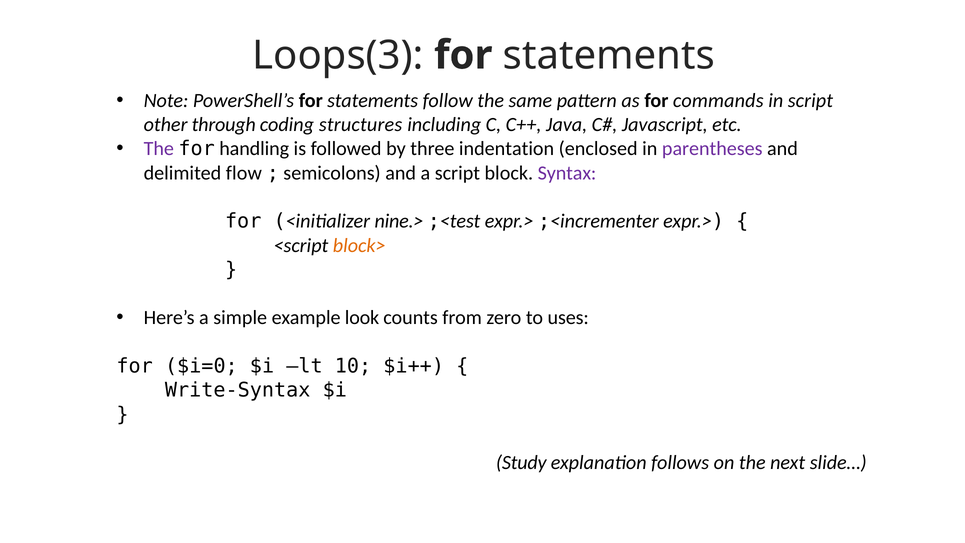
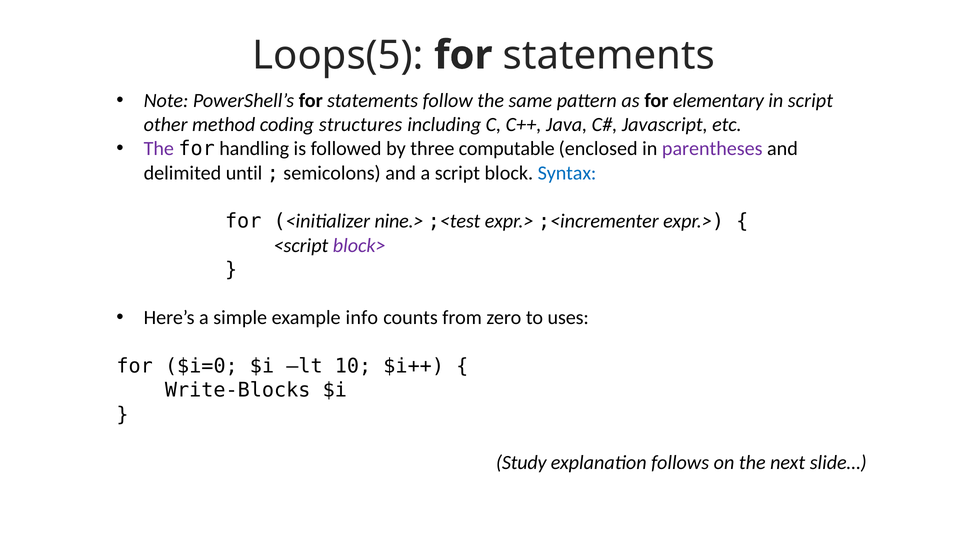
Loops(3: Loops(3 -> Loops(5 (338, 55)
commands: commands -> elementary (718, 100)
through: through -> method (224, 125)
indentation: indentation -> computable (507, 149)
flow: flow -> until (244, 173)
Syntax colour: purple -> blue (567, 173)
block> colour: orange -> purple (359, 245)
look: look -> info (362, 318)
Write-Syntax: Write-Syntax -> Write-Blocks (238, 390)
